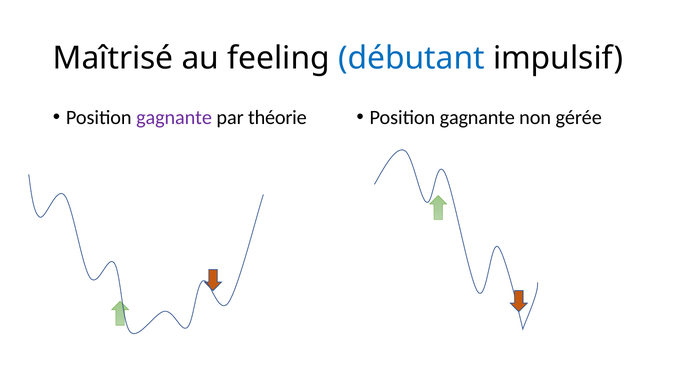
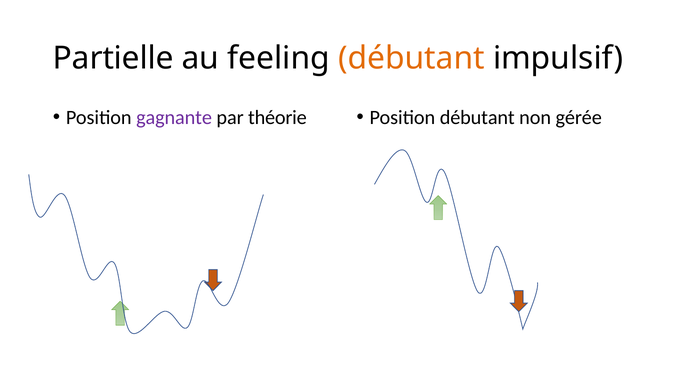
Maîtrisé: Maîtrisé -> Partielle (113, 58)
débutant colour: blue -> orange (411, 58)
gagnante: gagnante -> débutant (477, 117)
